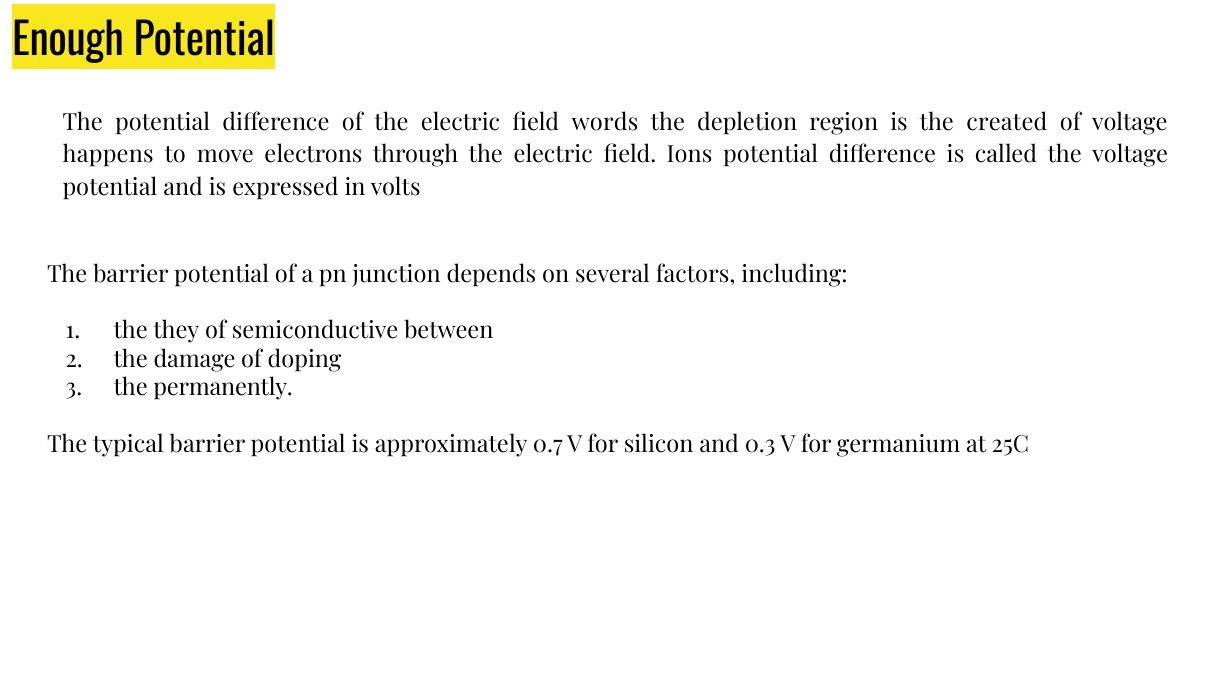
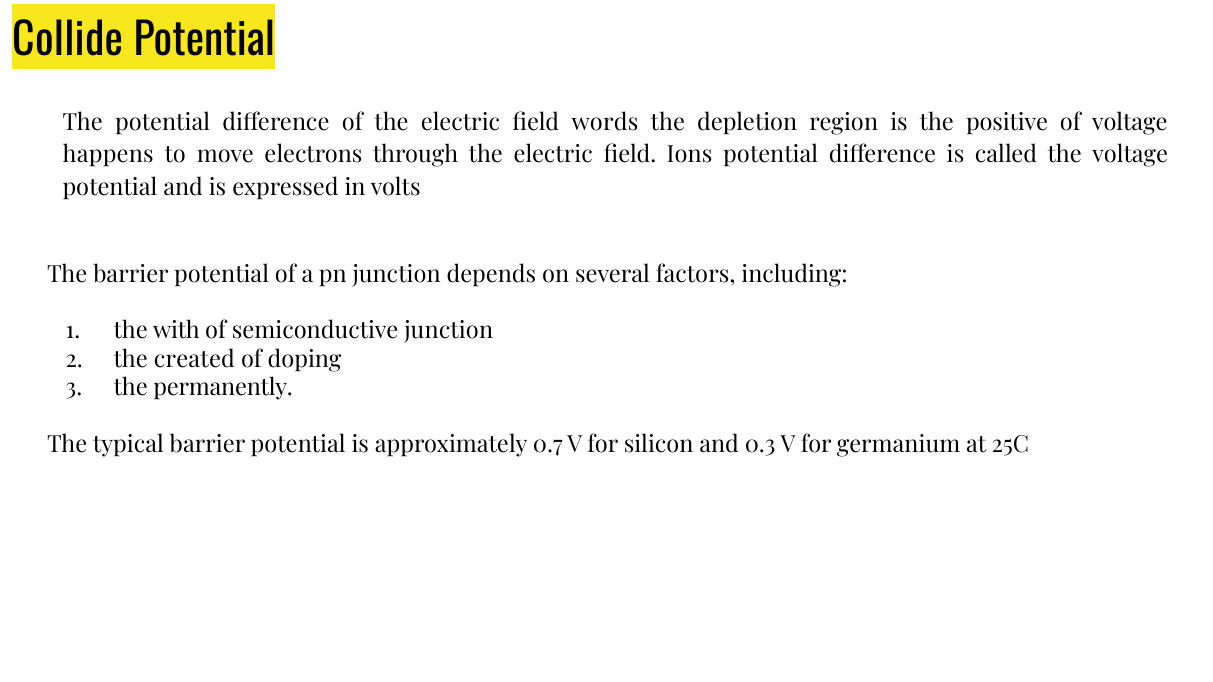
Enough: Enough -> Collide (68, 41)
created: created -> positive (1007, 123)
they: they -> with (176, 331)
semiconductive between: between -> junction (449, 331)
damage: damage -> created (194, 360)
